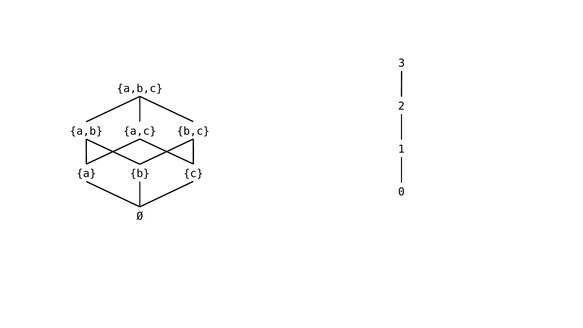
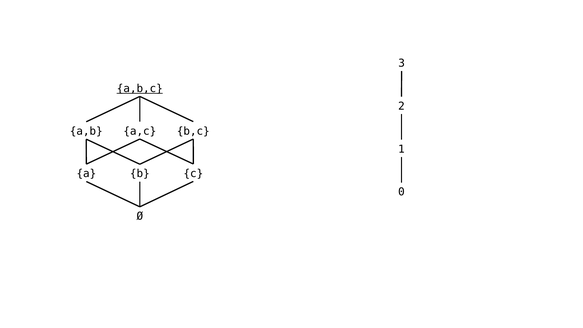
a,b,c underline: none -> present (140, 88)
